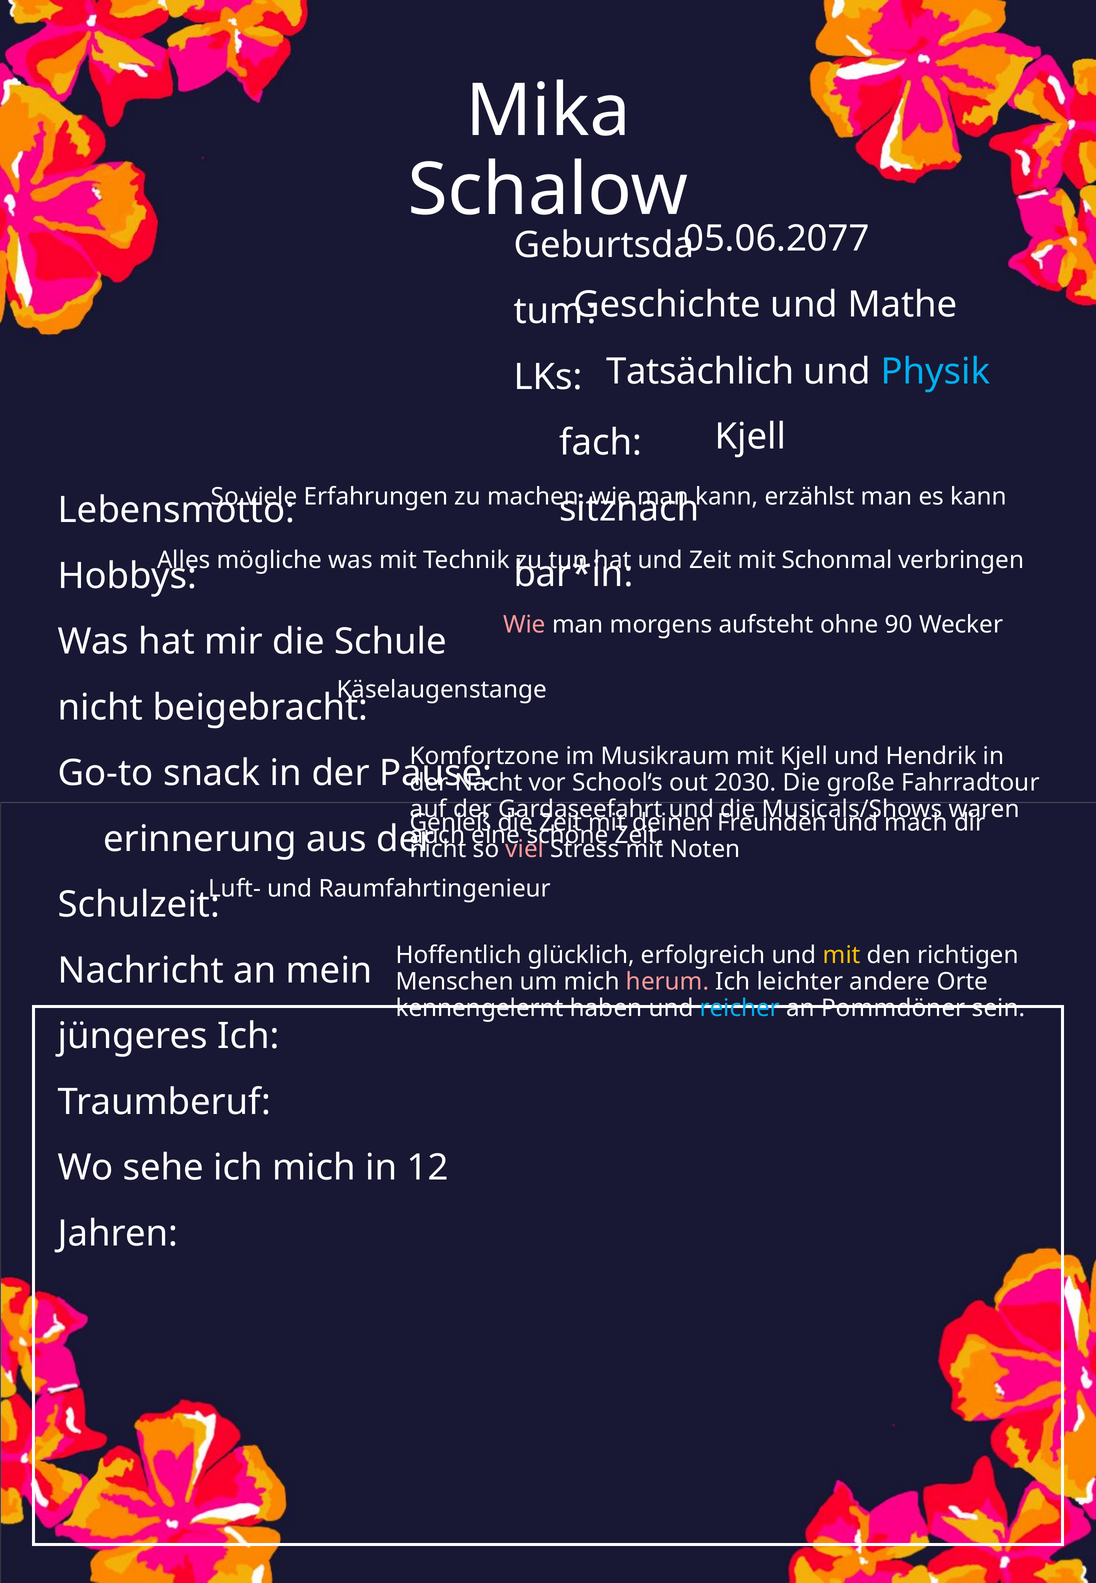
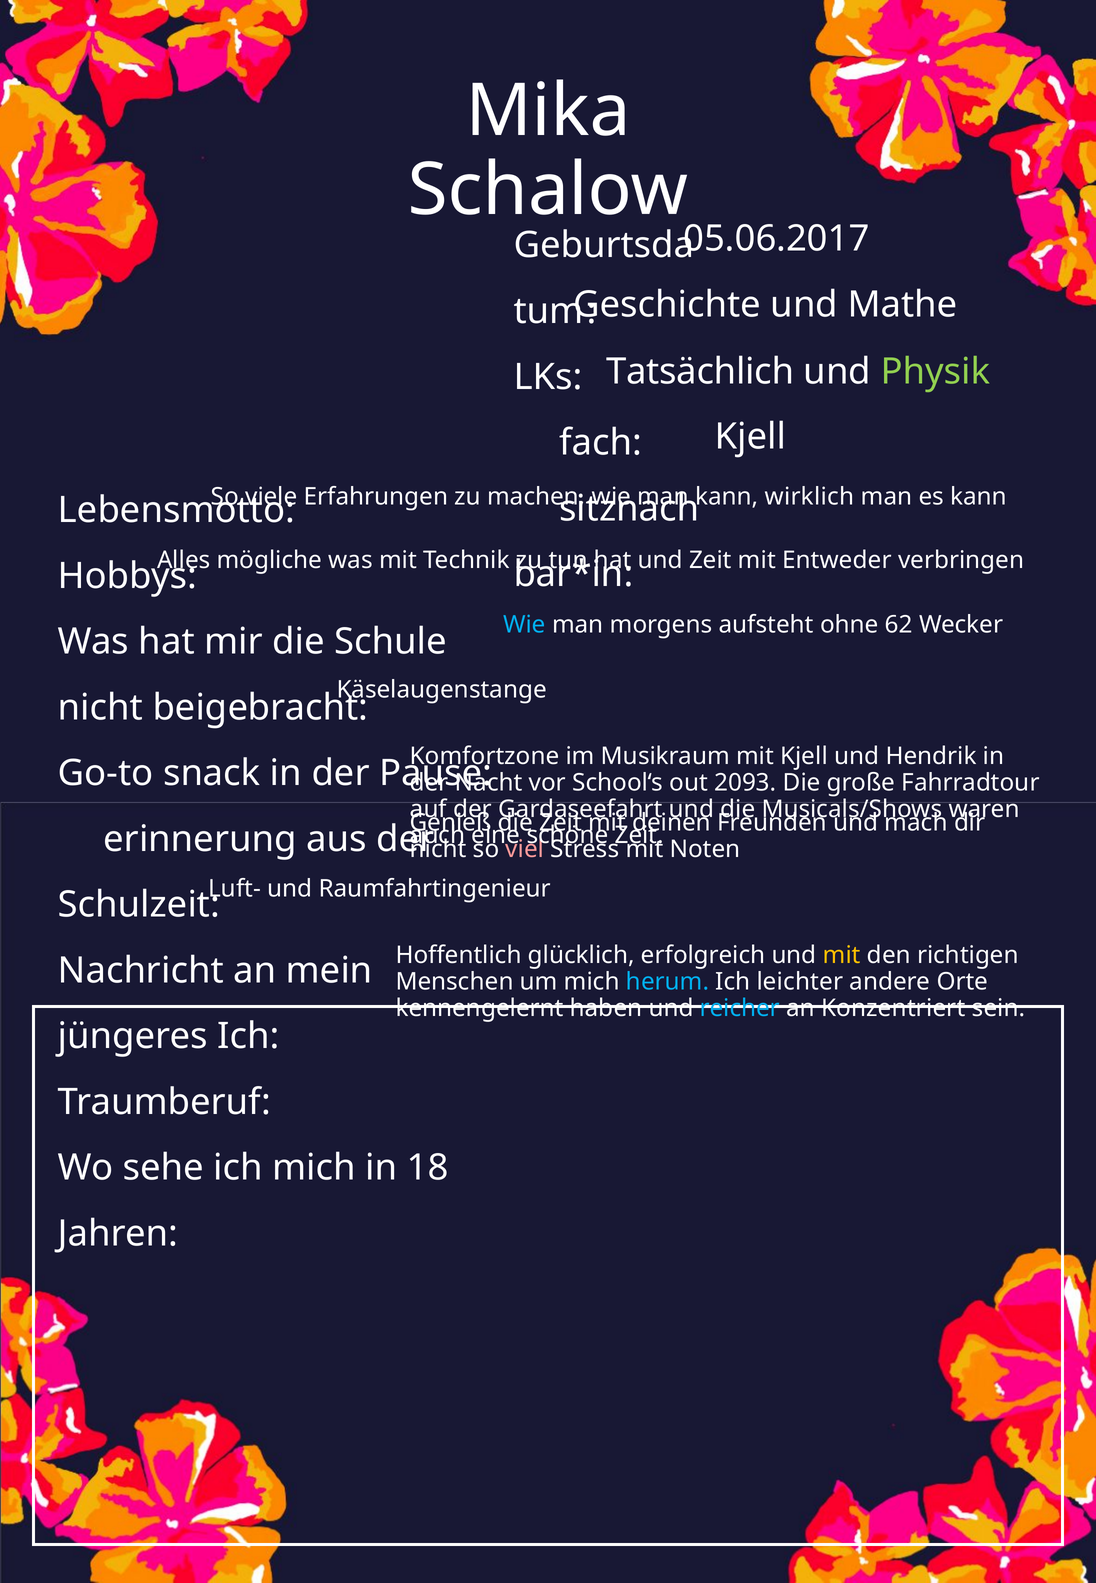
05.06.2077: 05.06.2077 -> 05.06.2017 (776, 239)
Physik colour: light blue -> light green (935, 372)
erzählst: erzählst -> wirklich (809, 497)
Schonmal: Schonmal -> Entweder (837, 560)
Wie colour: pink -> light blue (524, 625)
90: 90 -> 62 (899, 625)
2030: 2030 -> 2093 (745, 783)
herum colour: pink -> light blue (668, 982)
Pommdöner: Pommdöner -> Konzentriert (893, 1008)
12: 12 -> 18 (428, 1168)
